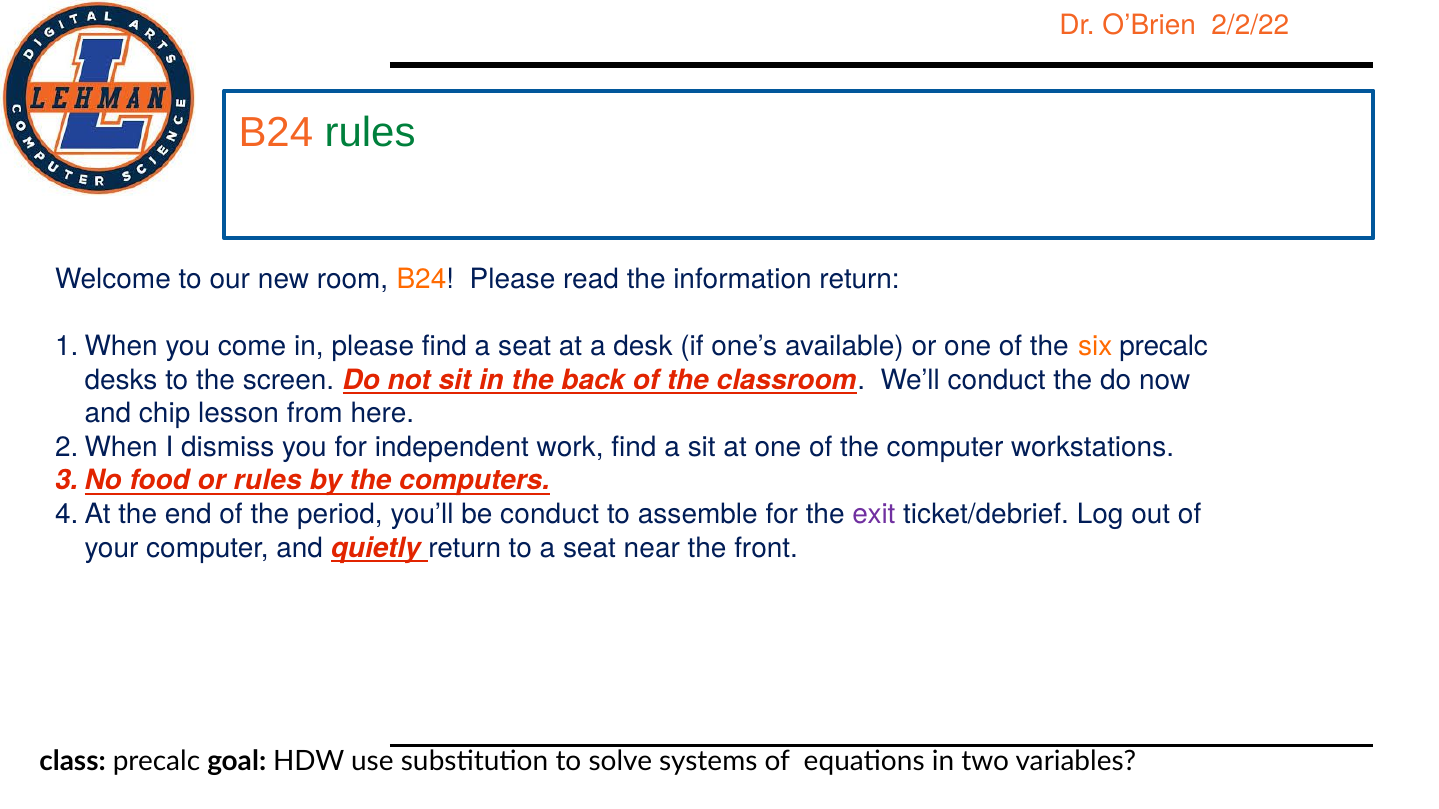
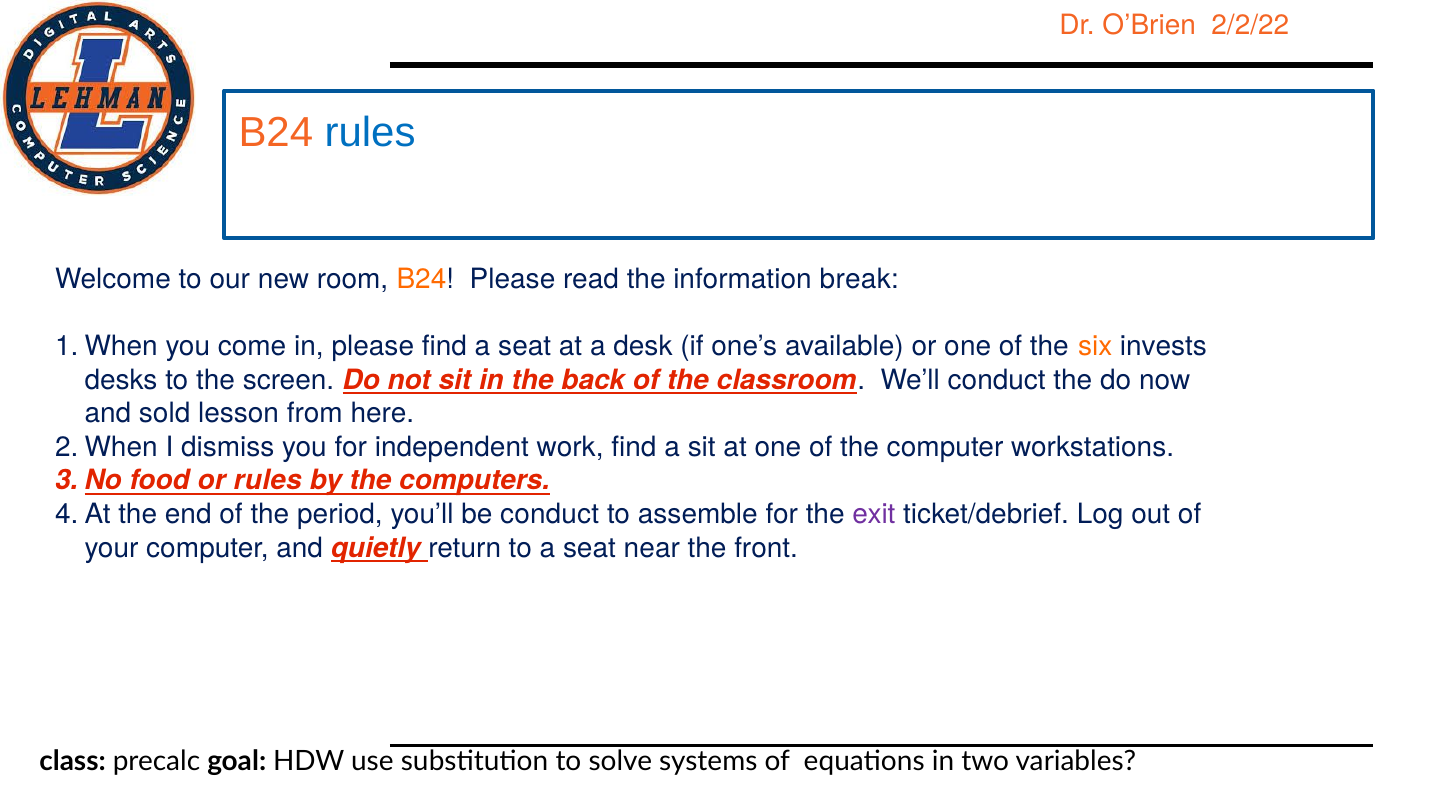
rules colour: green -> blue (370, 133)
information return: return -> break (859, 279)
six precalc: precalc -> invests (1163, 347)
chip: chip -> sold (165, 414)
